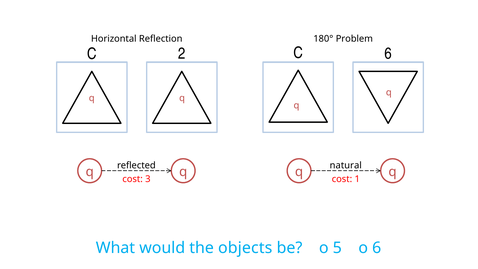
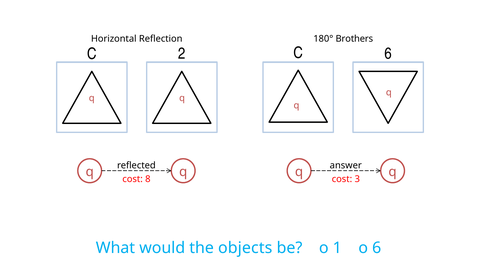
Problem: Problem -> Brothers (354, 39)
natural: natural -> answer (346, 165)
3: 3 -> 8 (148, 179)
1: 1 -> 3 (357, 179)
5: 5 -> 1 (337, 248)
